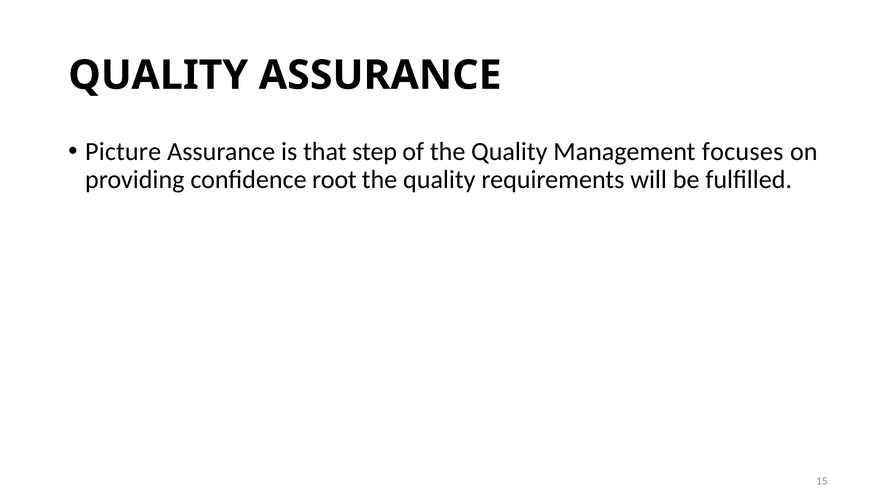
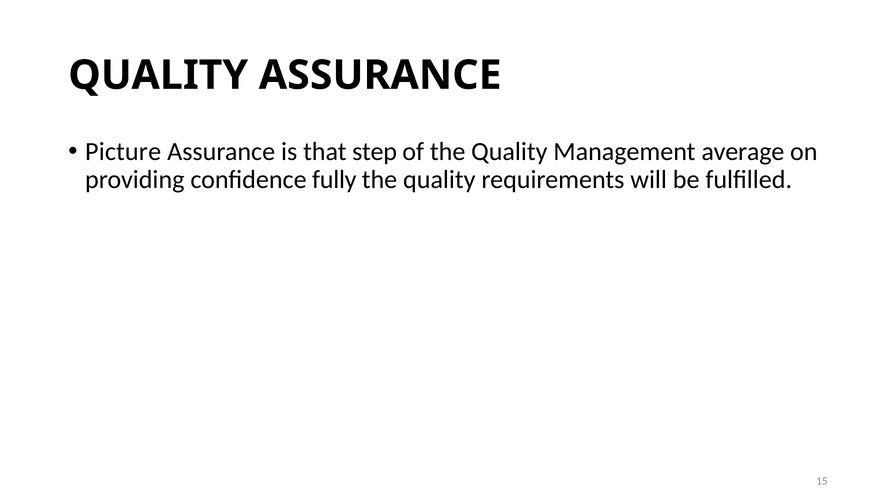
focuses: focuses -> average (743, 151)
root: root -> fully (334, 180)
